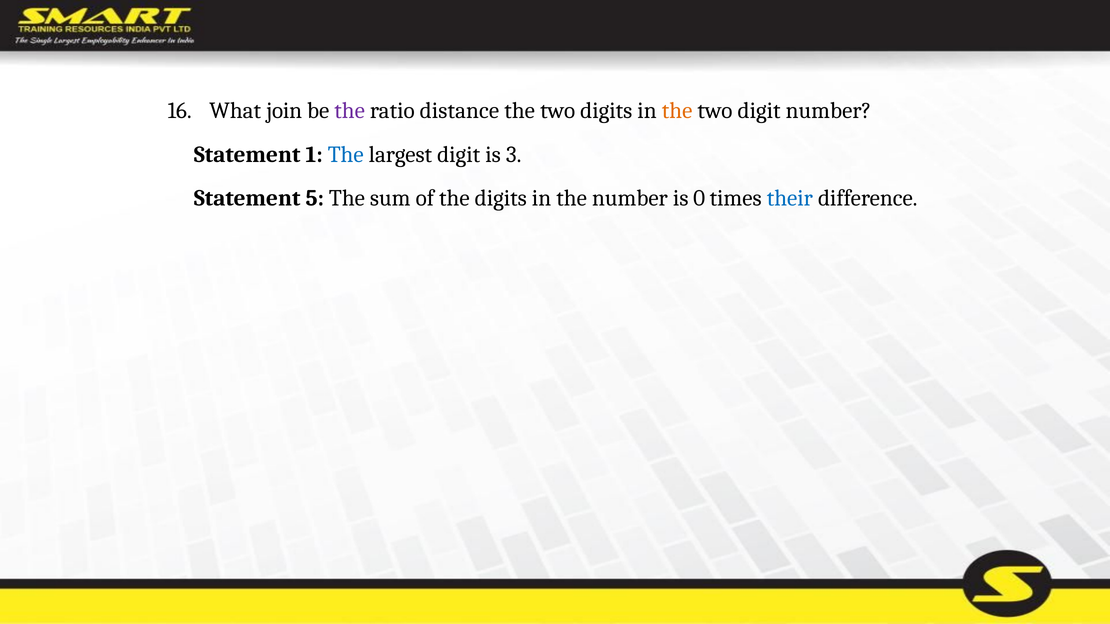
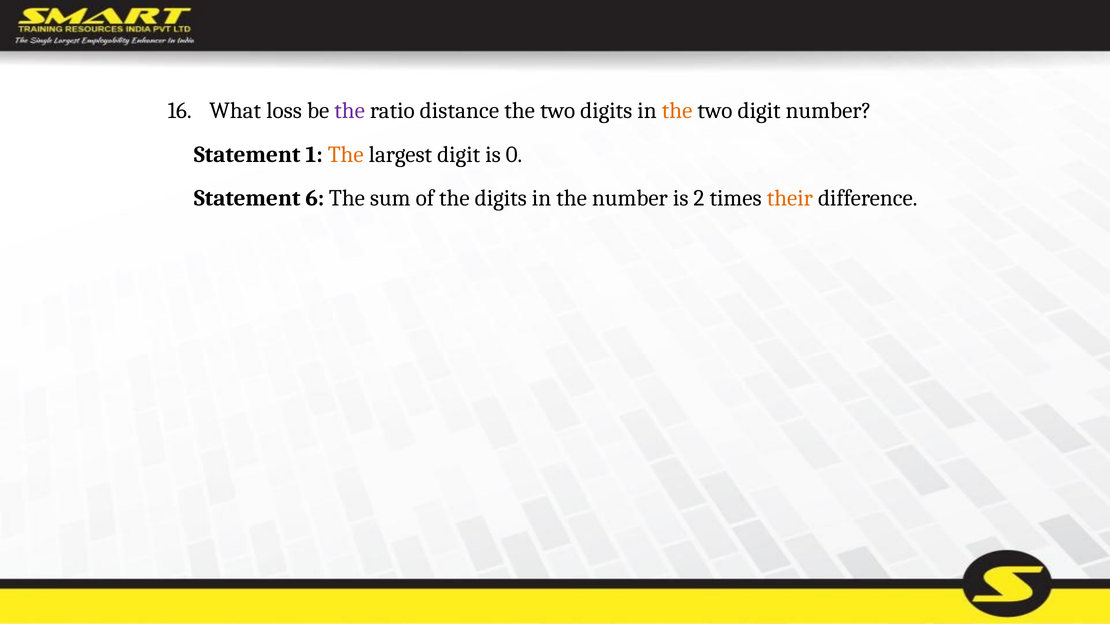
join: join -> loss (284, 111)
The colour: blue -> orange (346, 154)
3: 3 -> 0 (514, 154)
5: 5 -> 6 (315, 198)
0: 0 -> 2 (699, 198)
their colour: blue -> orange (790, 198)
